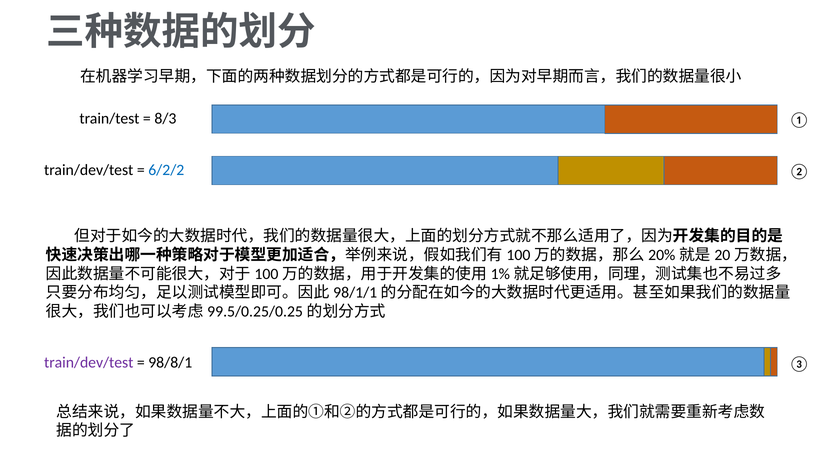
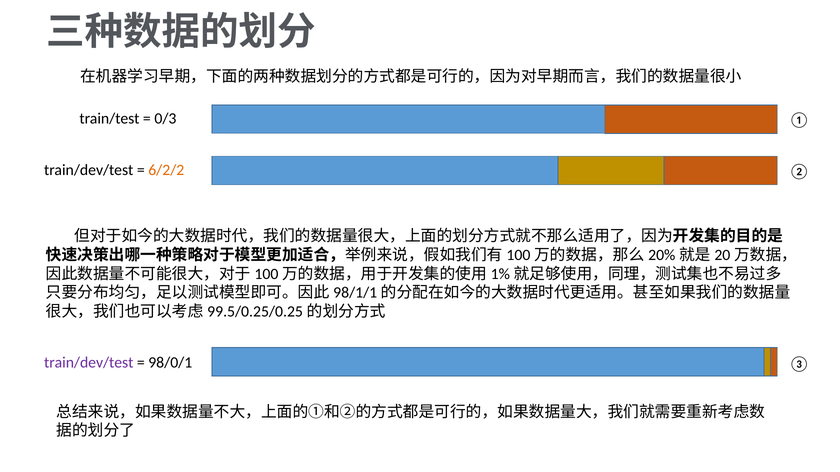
8/3: 8/3 -> 0/3 (165, 119)
6/2/2 colour: blue -> orange (166, 170)
98/8/1: 98/8/1 -> 98/0/1 (170, 363)
